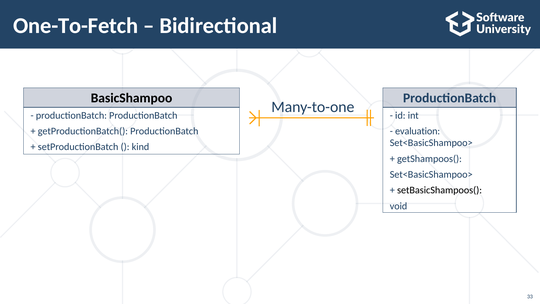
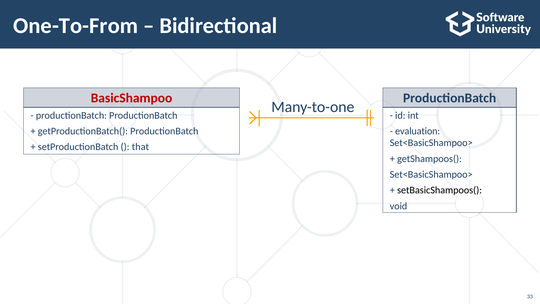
One-To-Fetch: One-To-Fetch -> One-To-From (76, 26)
BasicShampoo colour: black -> red (132, 98)
kind: kind -> that (140, 147)
